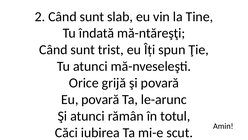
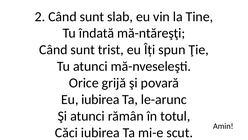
Eu povară: povară -> iubirea (100, 99)
